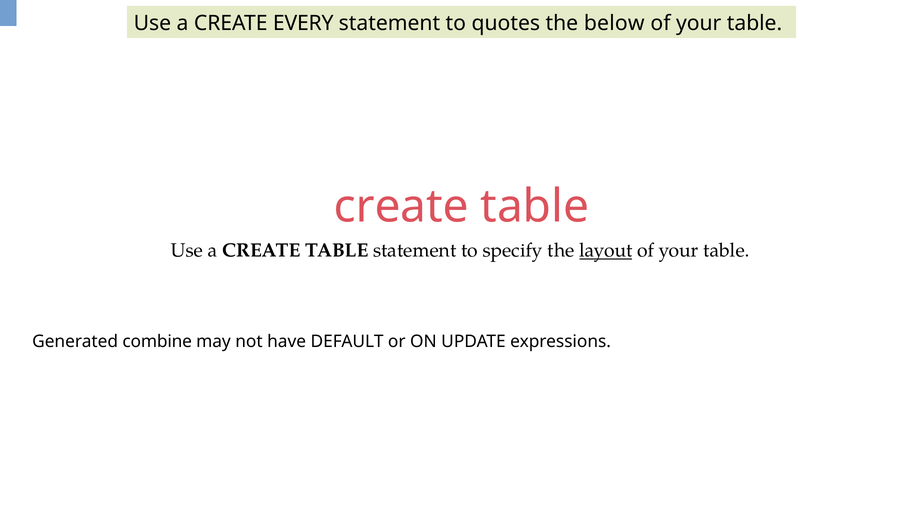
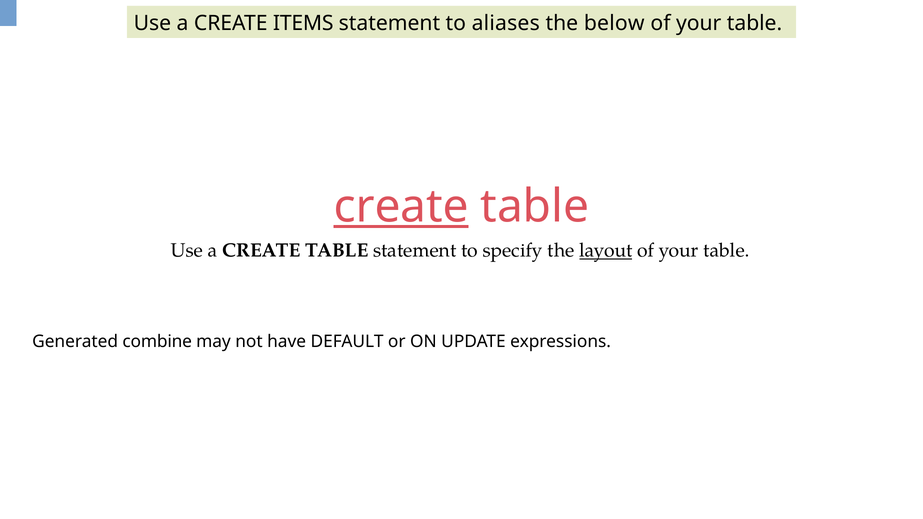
EVERY: EVERY -> ITEMS (303, 23)
quotes: quotes -> aliases (506, 23)
create underline: none -> present (401, 207)
